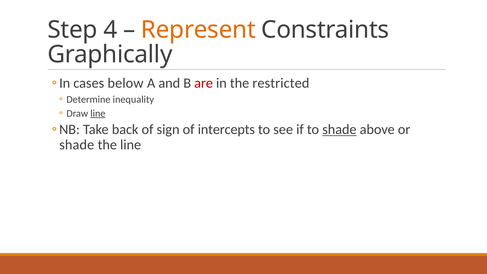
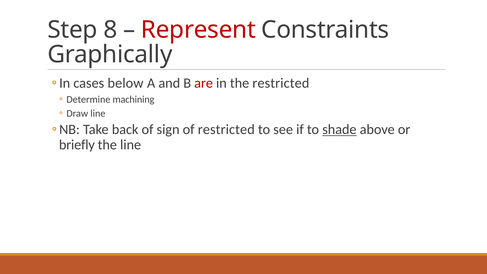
4: 4 -> 8 (110, 30)
Represent colour: orange -> red (198, 30)
inequality: inequality -> machining (133, 99)
line underline: present -> none (98, 113)
of intercepts: intercepts -> restricted (226, 130)
shade: shade -> briefly (77, 145)
